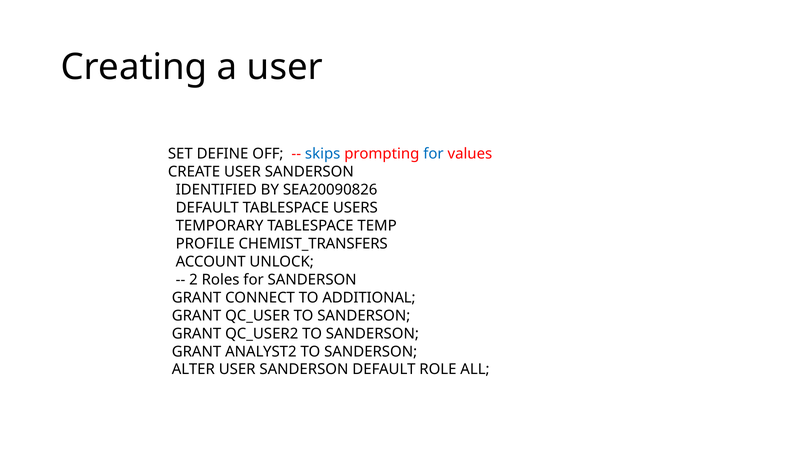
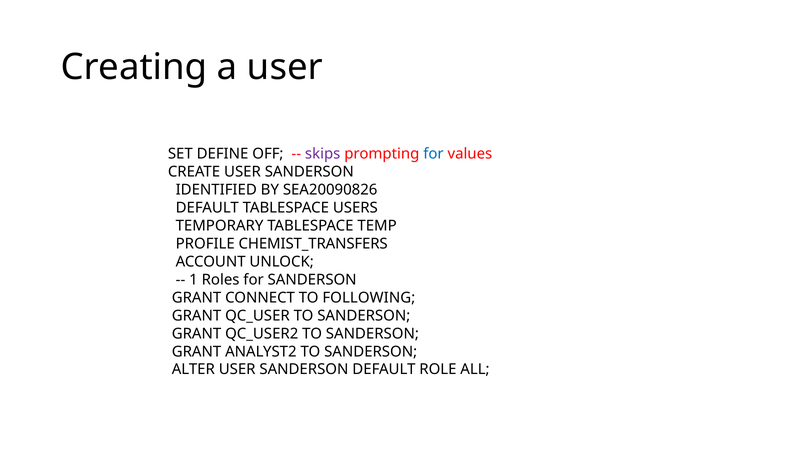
skips colour: blue -> purple (323, 154)
2: 2 -> 1 (193, 280)
ADDITIONAL: ADDITIONAL -> FOLLOWING (369, 298)
